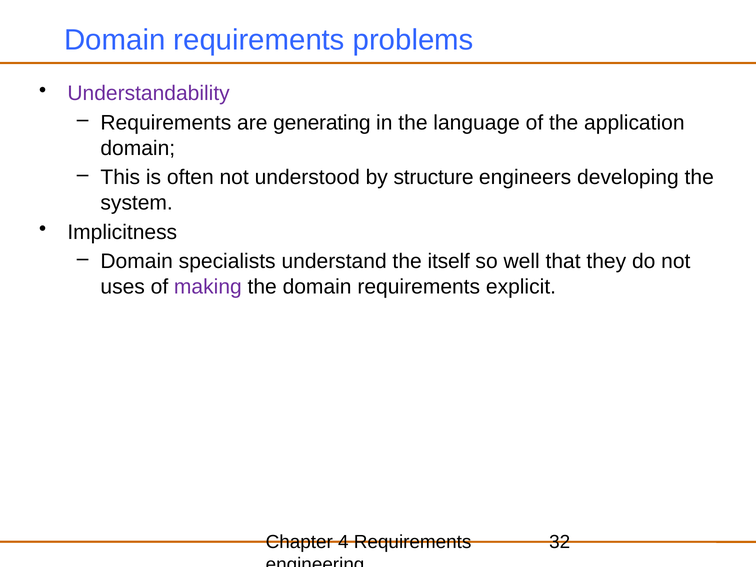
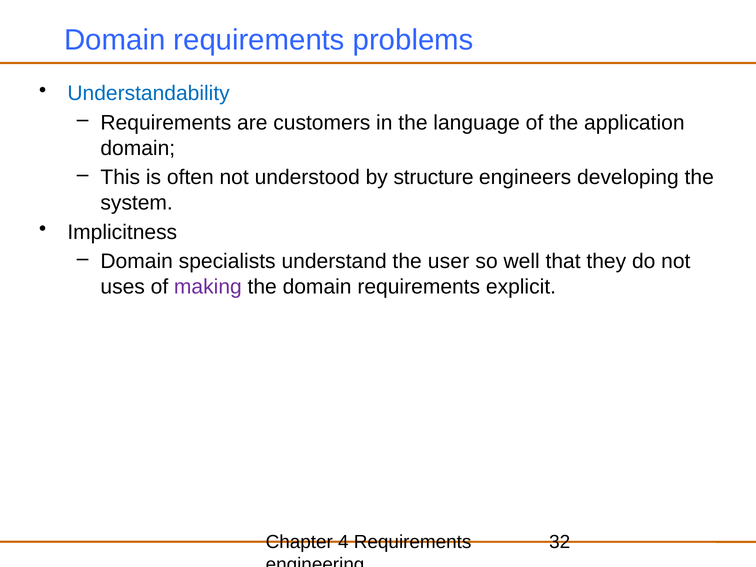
Understandability colour: purple -> blue (149, 93)
generating: generating -> customers (322, 123)
itself: itself -> user (449, 262)
